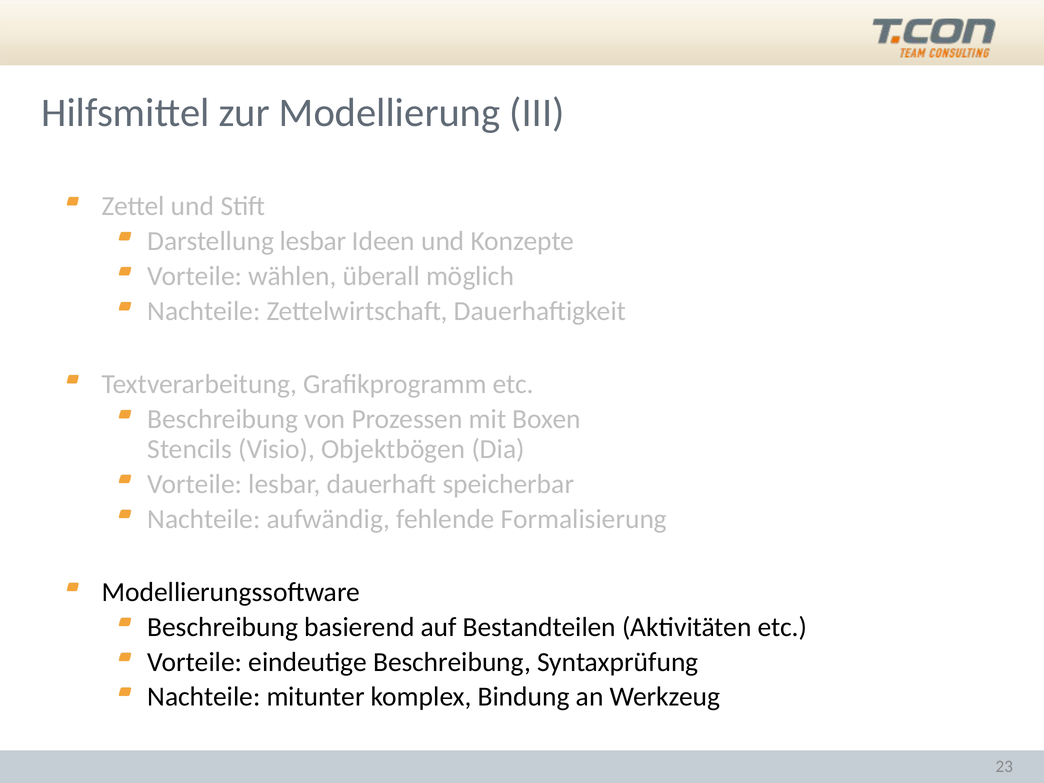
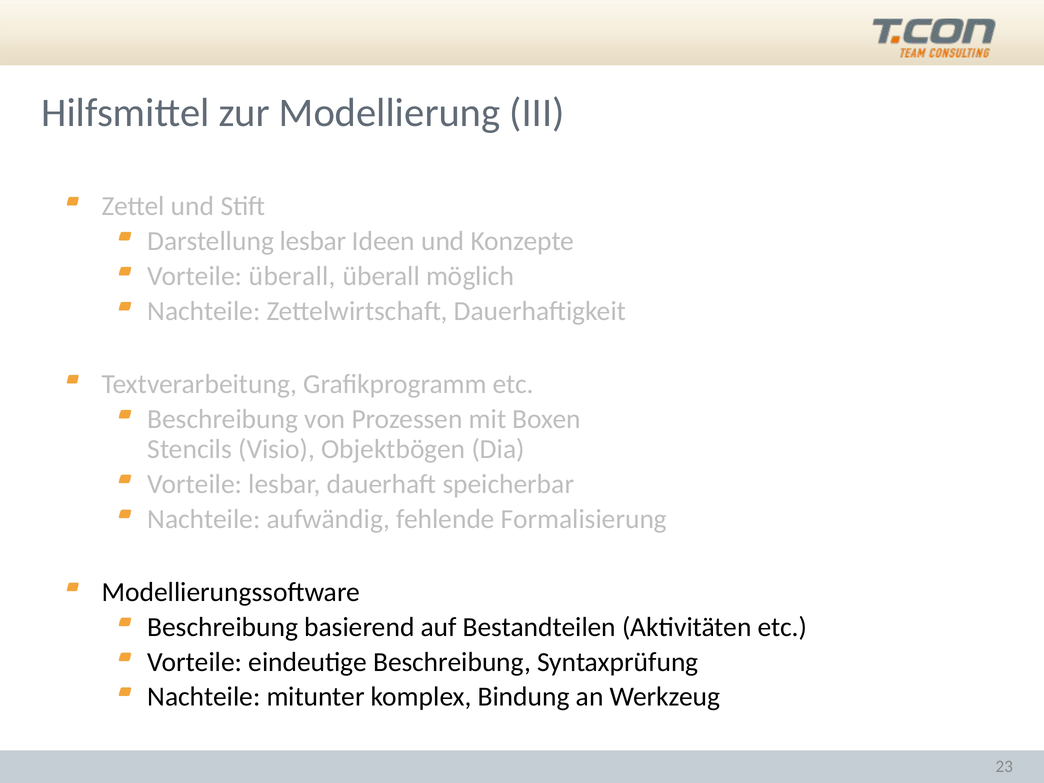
Vorteile wählen: wählen -> überall (292, 276)
